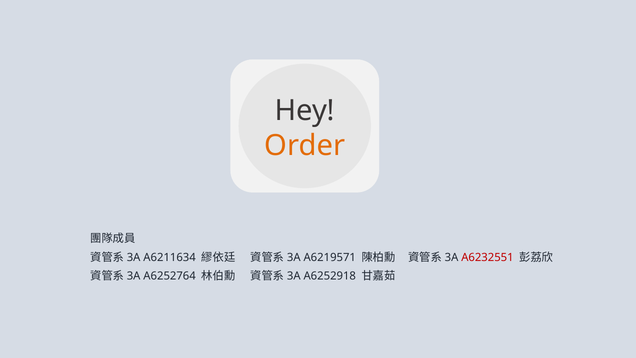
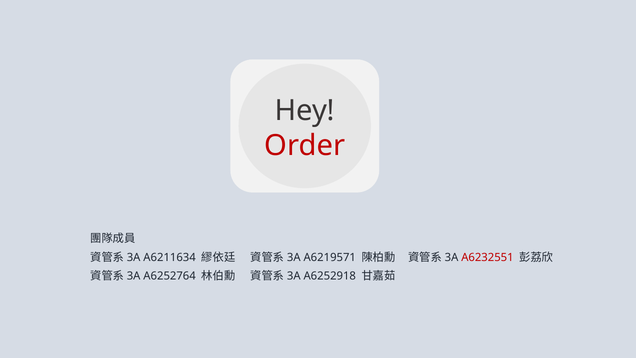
Order colour: orange -> red (305, 145)
